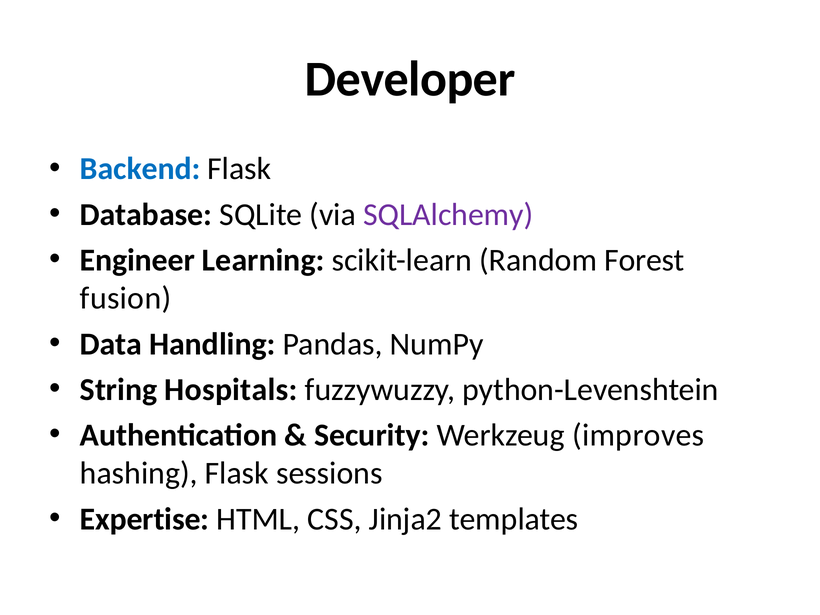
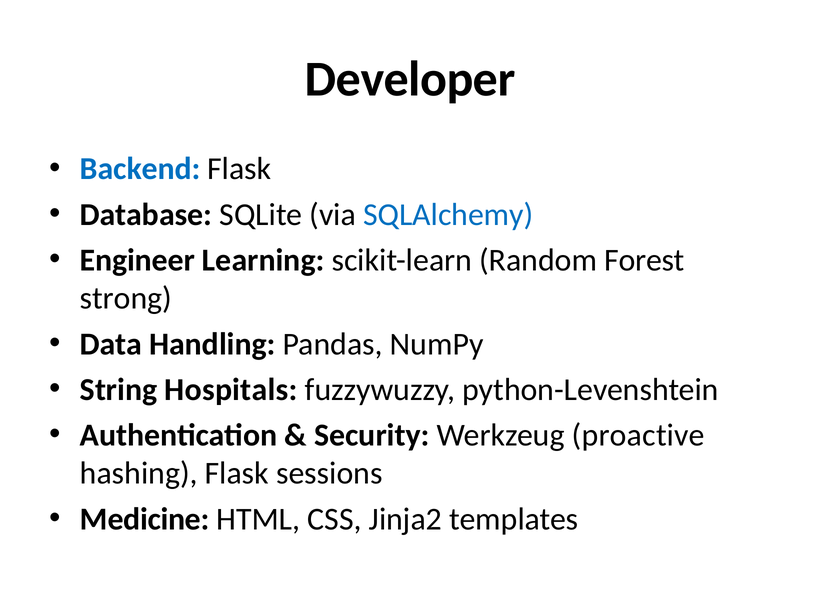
SQLAlchemy colour: purple -> blue (448, 215)
fusion: fusion -> strong (126, 298)
improves: improves -> proactive (638, 435)
Expertise: Expertise -> Medicine (145, 519)
